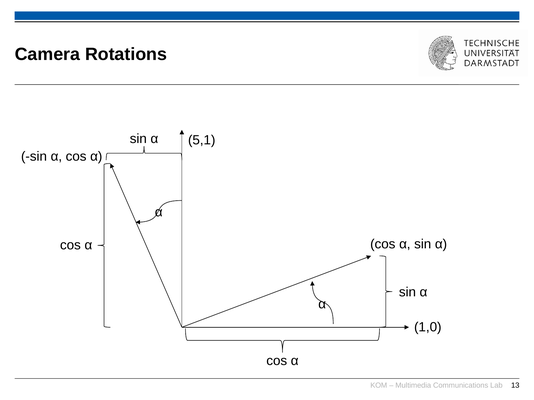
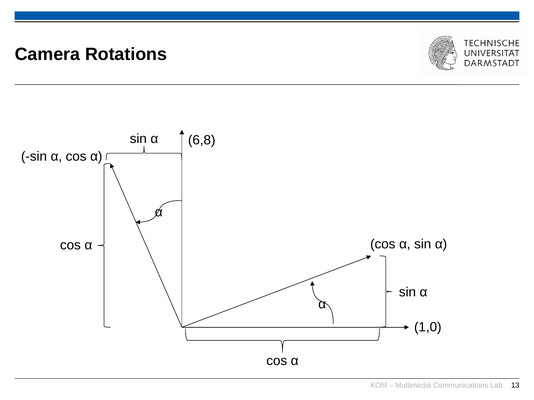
5,1: 5,1 -> 6,8 (202, 140)
